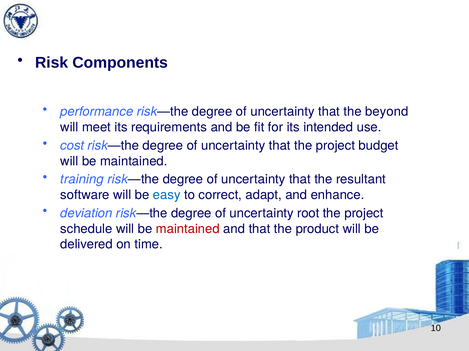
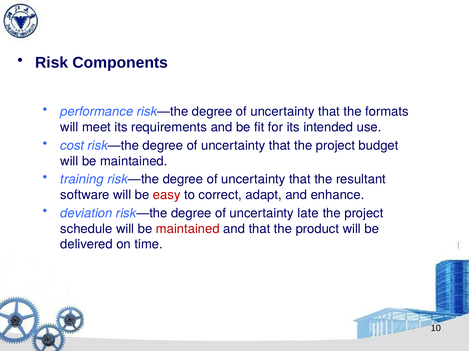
beyond: beyond -> formats (387, 112)
easy colour: blue -> red (167, 195)
root: root -> late (308, 214)
